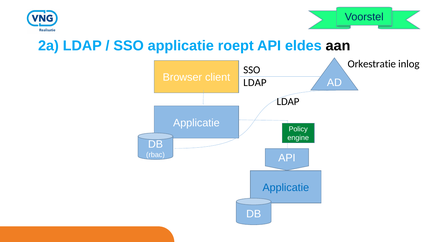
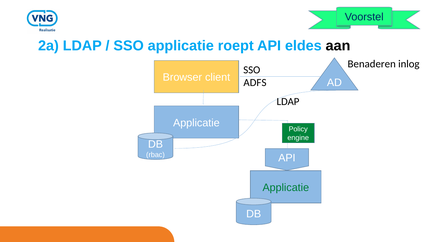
Orkestratie: Orkestratie -> Benaderen (372, 64)
LDAP: LDAP -> ADFS (255, 83)
Applicatie colour: blue -> green (286, 187)
